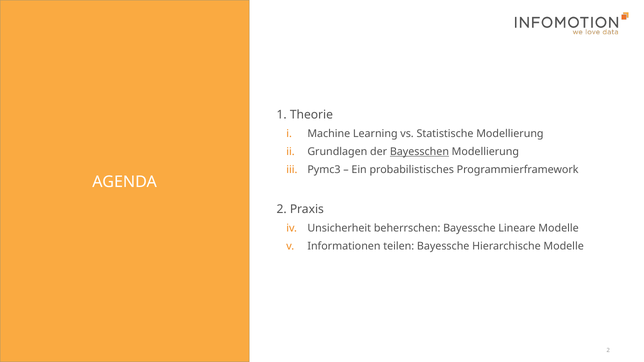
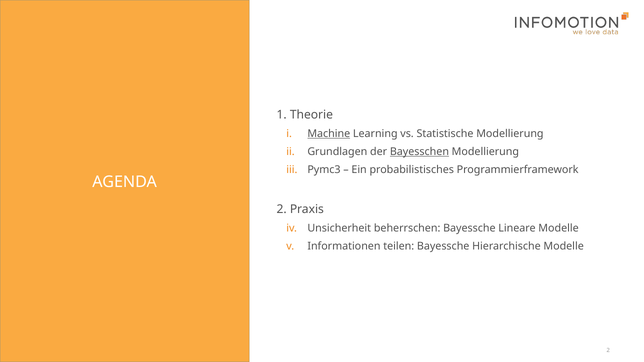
Machine underline: none -> present (329, 134)
